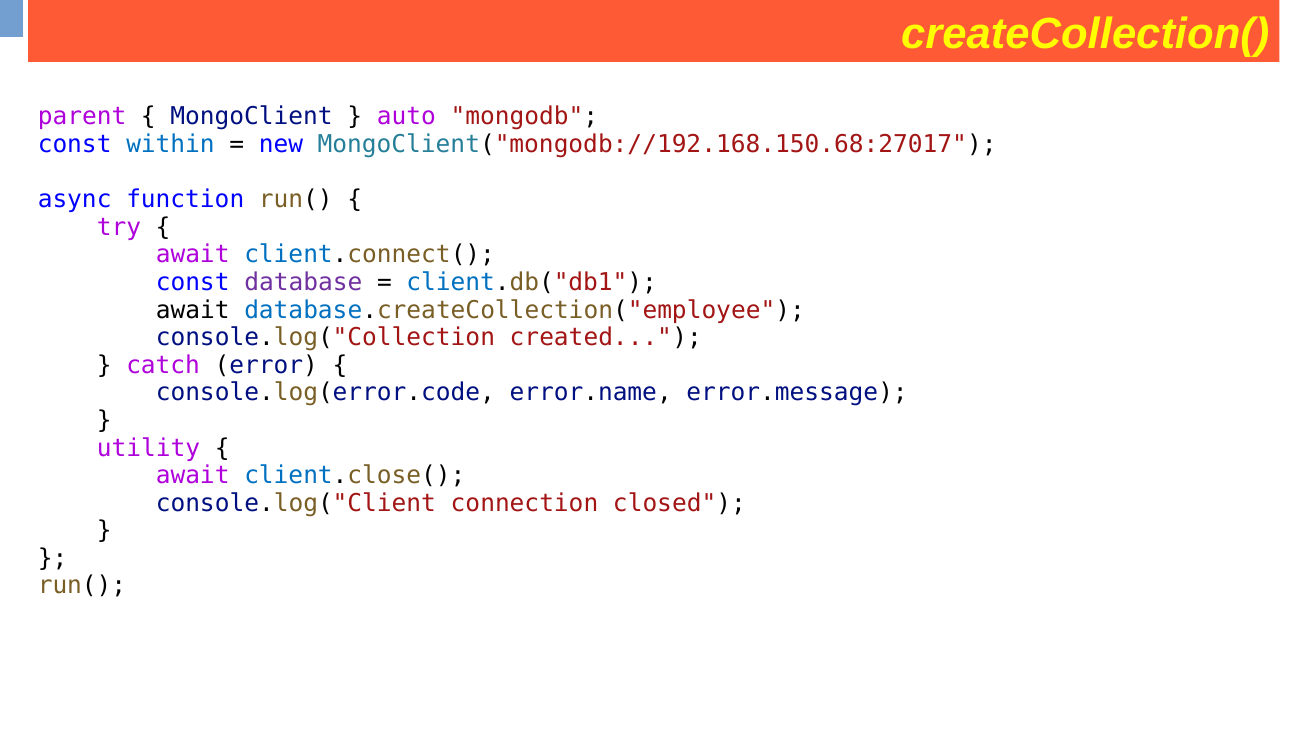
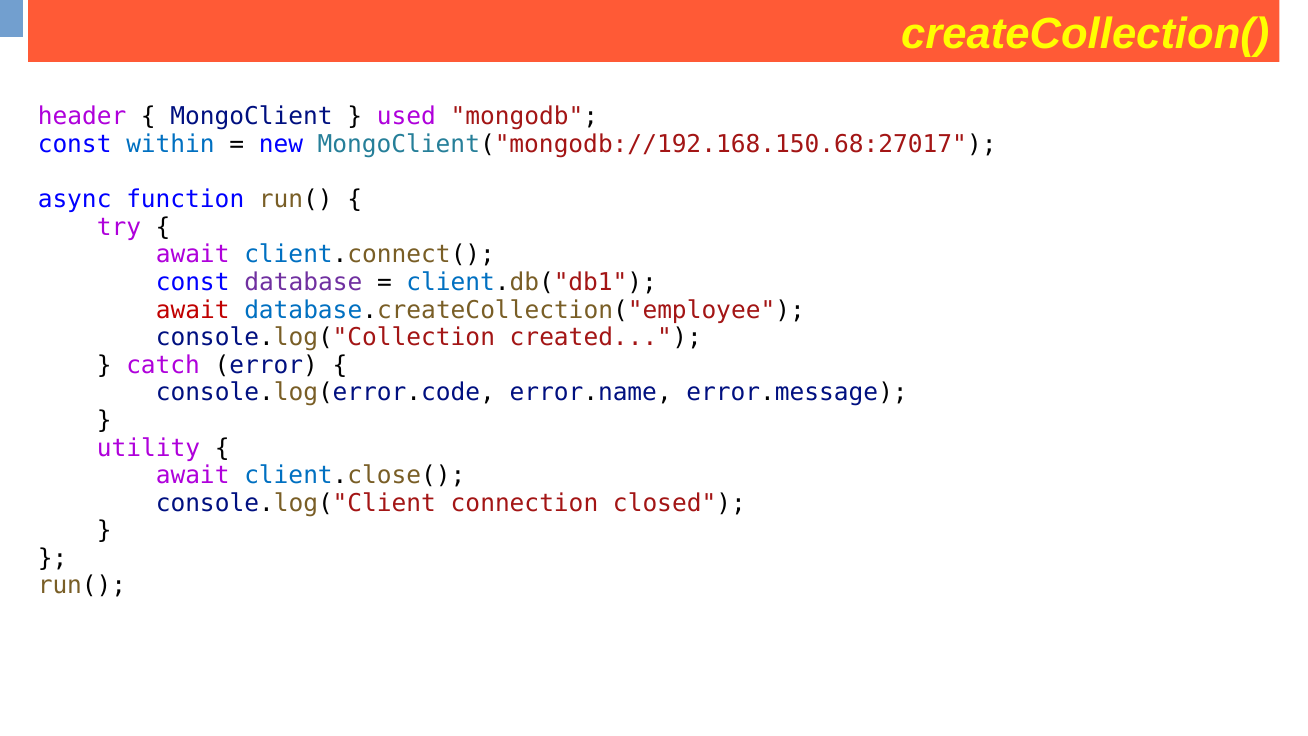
parent: parent -> header (82, 117)
auto: auto -> used (406, 117)
await colour: black -> red (193, 310)
